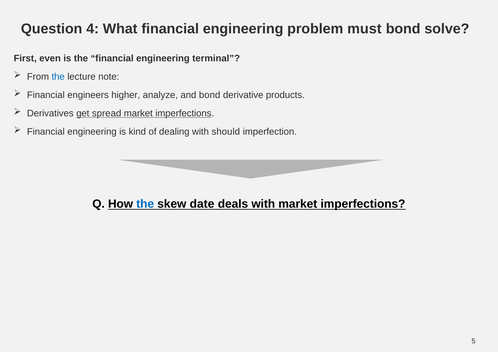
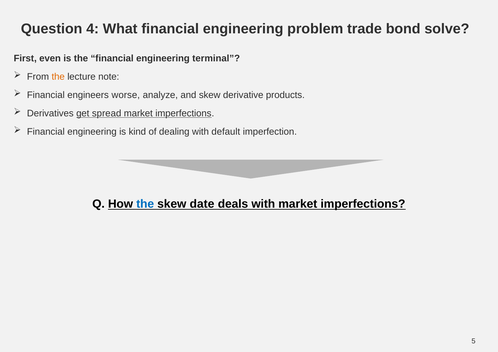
must: must -> trade (365, 29)
the colour: blue -> orange (58, 77)
higher: higher -> worse (126, 95)
and bond: bond -> skew (210, 95)
should: should -> default (226, 132)
